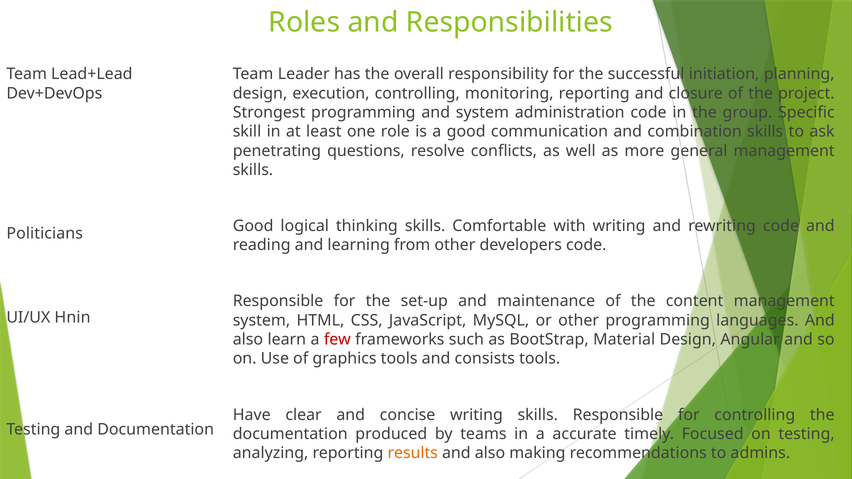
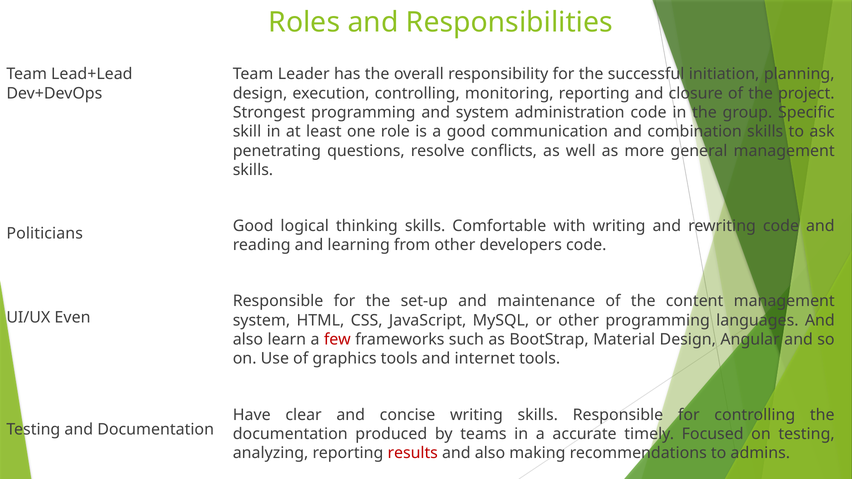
Hnin: Hnin -> Even (73, 318)
consists: consists -> internet (485, 359)
results colour: orange -> red (413, 453)
